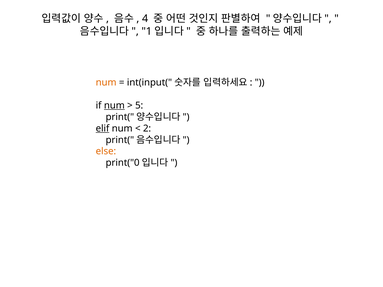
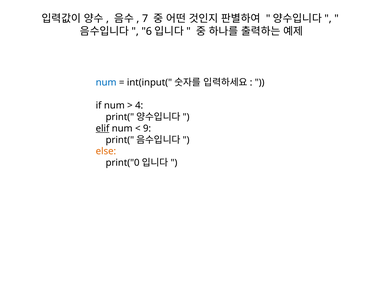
4: 4 -> 7 (145, 19)
1: 1 -> 6 (147, 31)
num colour: orange -> blue (106, 83)
num underline: present -> none (114, 106)
5: 5 -> 4 (139, 106)
2: 2 -> 9 (147, 128)
